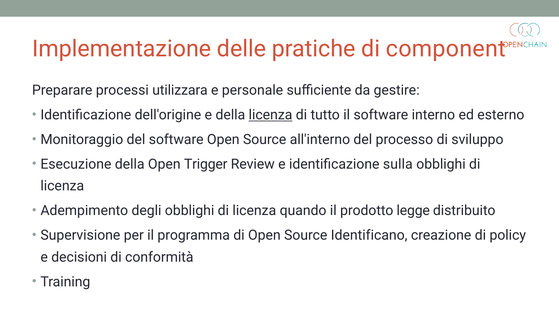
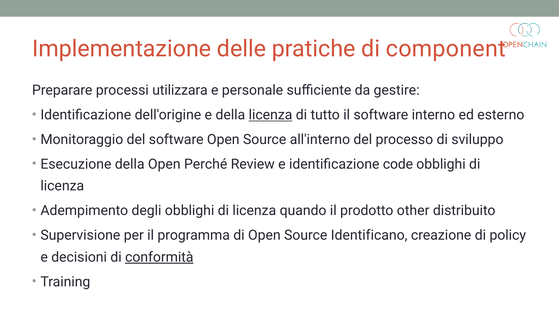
Trigger: Trigger -> Perché (206, 164)
sulla: sulla -> code (398, 164)
legge: legge -> other (413, 210)
conformità underline: none -> present (159, 257)
